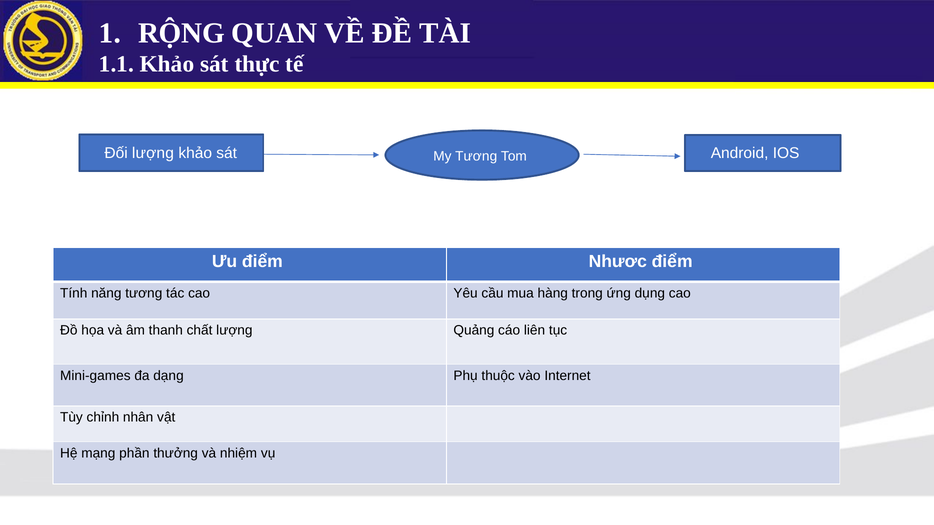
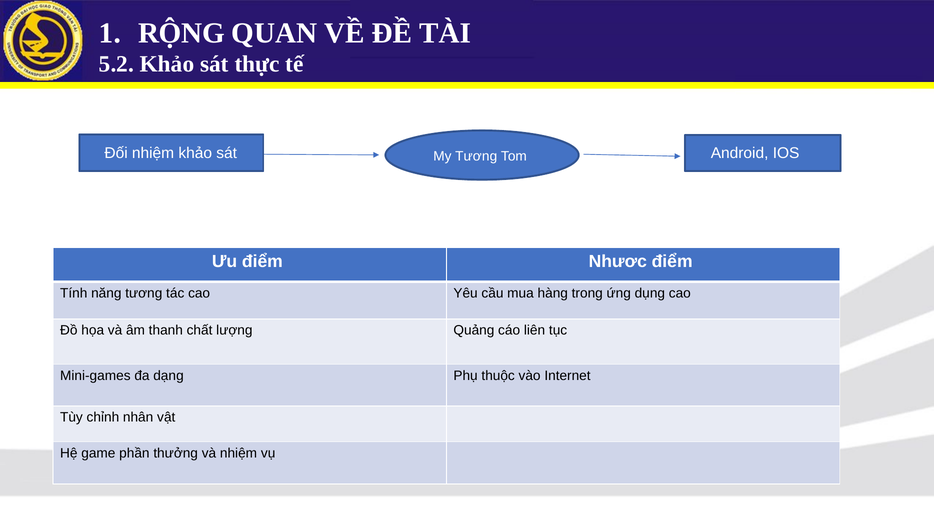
1.1: 1.1 -> 5.2 (116, 64)
Đối lượng: lượng -> nhiệm (153, 153)
mạng: mạng -> game (98, 453)
